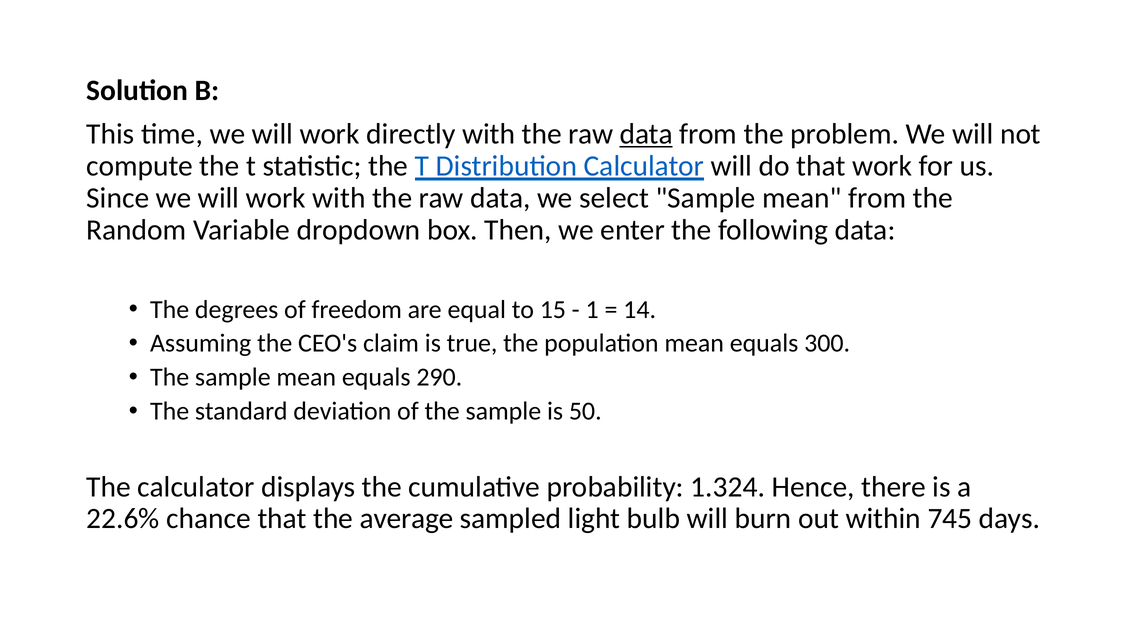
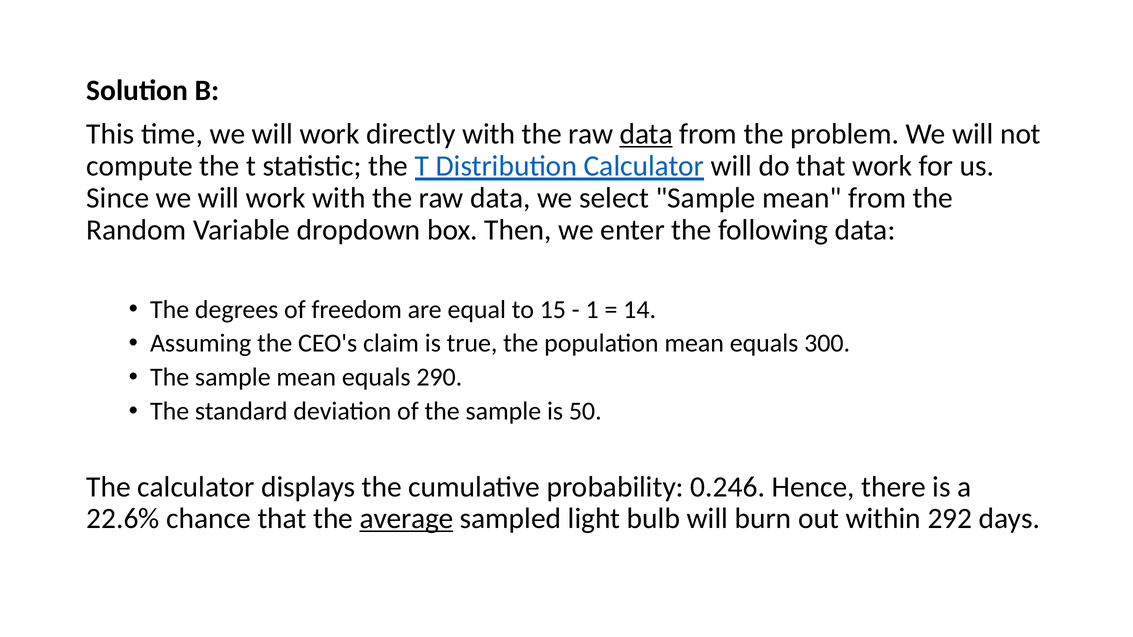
1.324: 1.324 -> 0.246 (728, 487)
average underline: none -> present (407, 519)
745: 745 -> 292 (950, 519)
